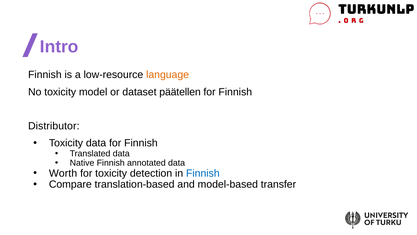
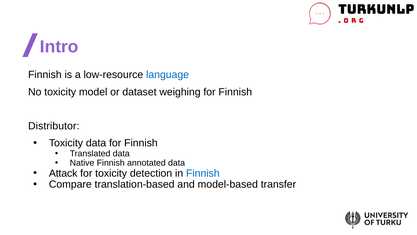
language colour: orange -> blue (168, 75)
päätellen: päätellen -> weighing (180, 92)
Worth: Worth -> Attack (63, 173)
